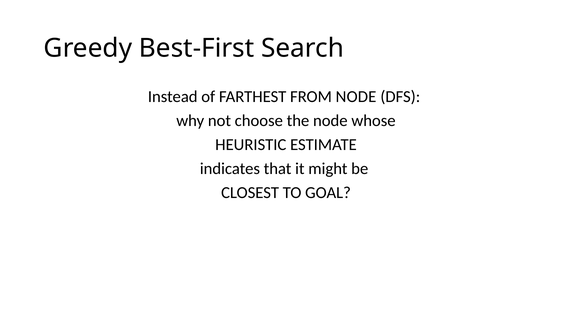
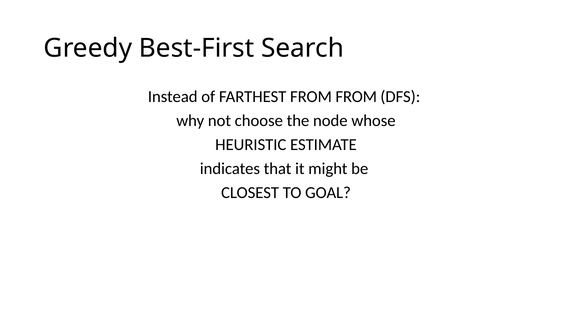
FROM NODE: NODE -> FROM (356, 97)
